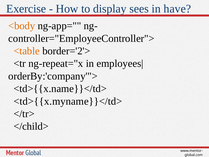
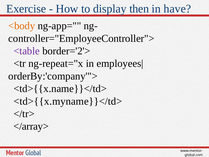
sees: sees -> then (139, 9)
<table colour: orange -> purple (27, 51)
</child>: </child> -> </array> (31, 126)
